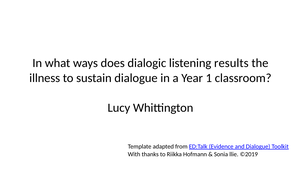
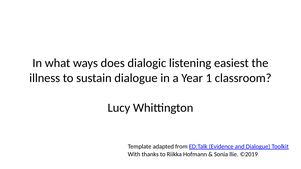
results: results -> easiest (231, 63)
